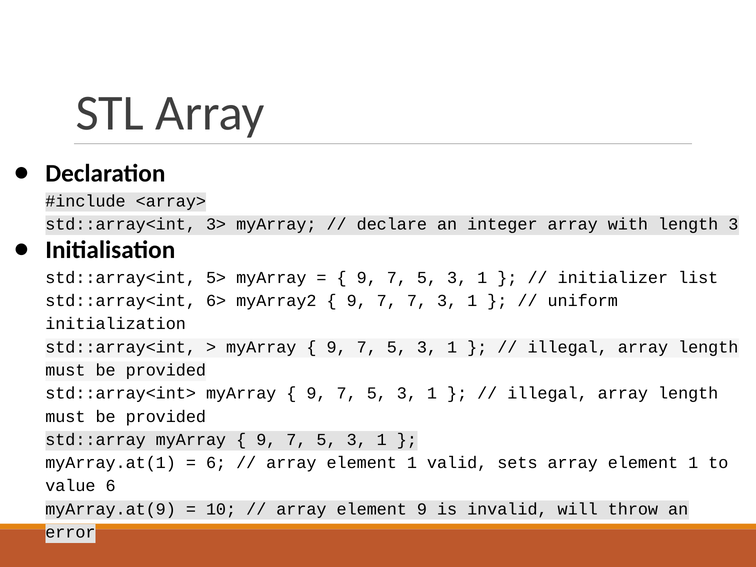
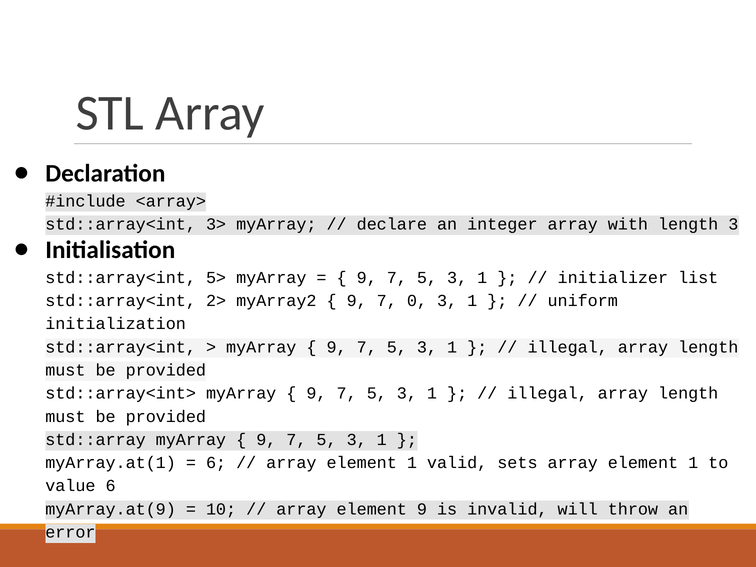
6>: 6> -> 2> (216, 301)
7 7: 7 -> 0 (417, 301)
